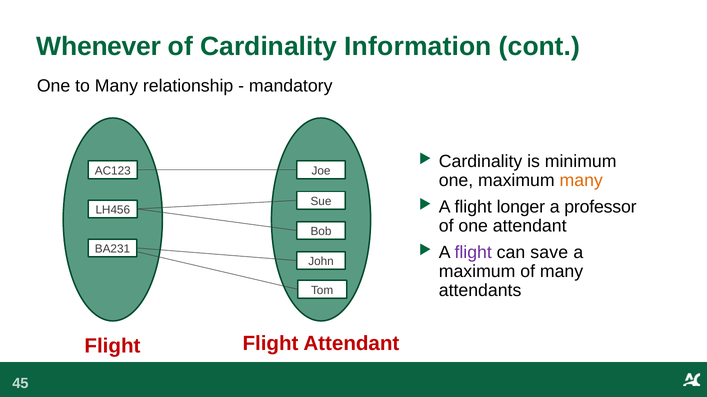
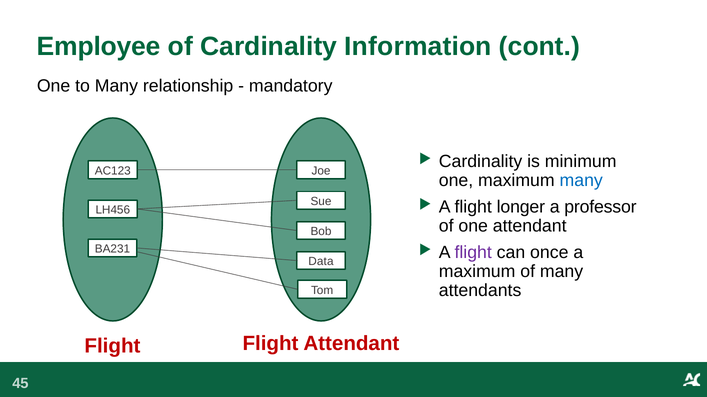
Whenever: Whenever -> Employee (99, 46)
many colour: orange -> blue (581, 181)
save: save -> once (549, 253)
John: John -> Data (321, 262)
